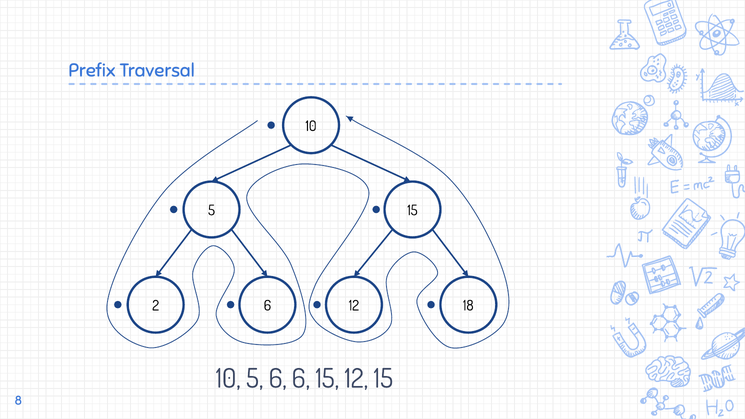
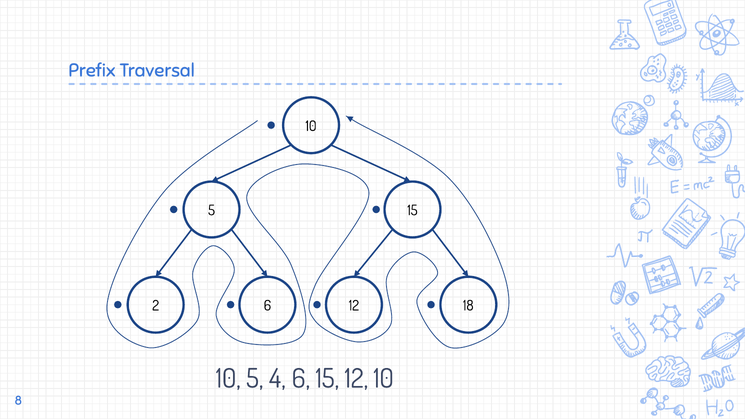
5 6: 6 -> 4 (277, 379)
12 15: 15 -> 10 (384, 379)
